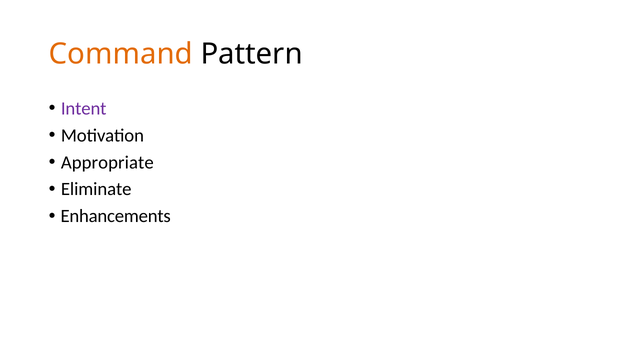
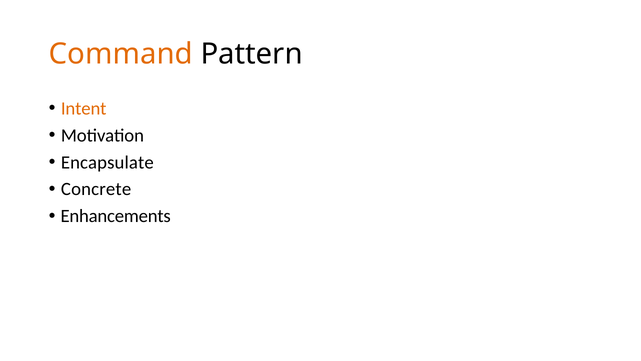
Intent colour: purple -> orange (84, 108)
Appropriate: Appropriate -> Encapsulate (107, 162)
Eliminate: Eliminate -> Concrete (96, 189)
